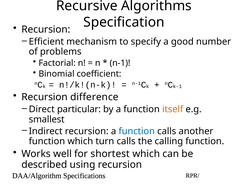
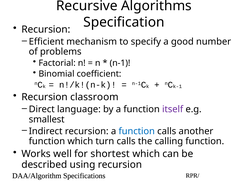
difference: difference -> classroom (94, 97)
particular: particular -> language (79, 109)
itself colour: orange -> purple (173, 109)
